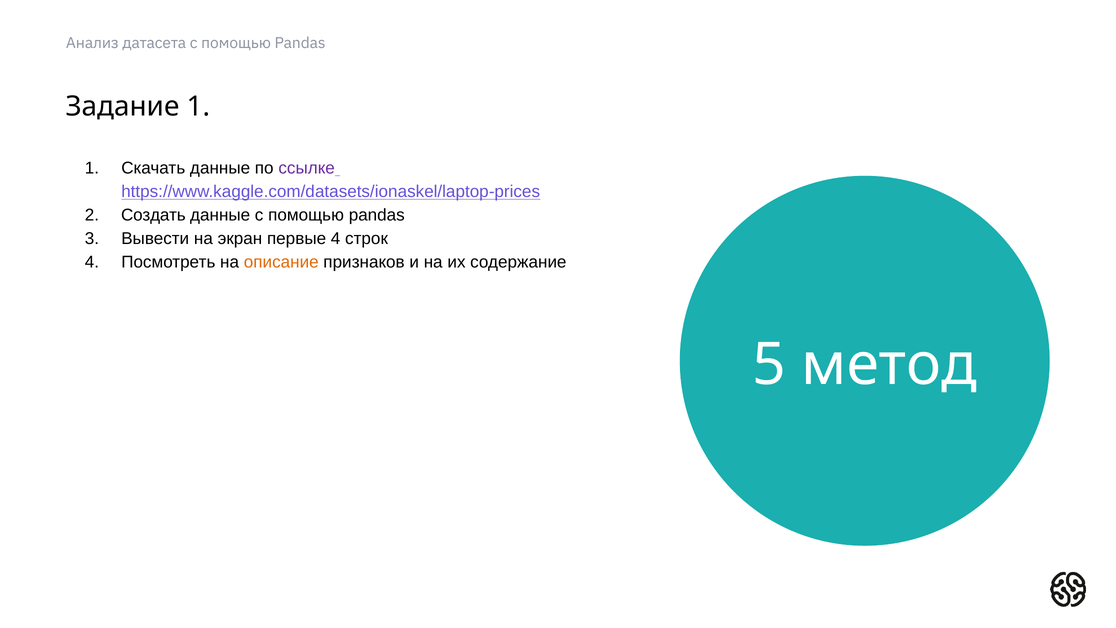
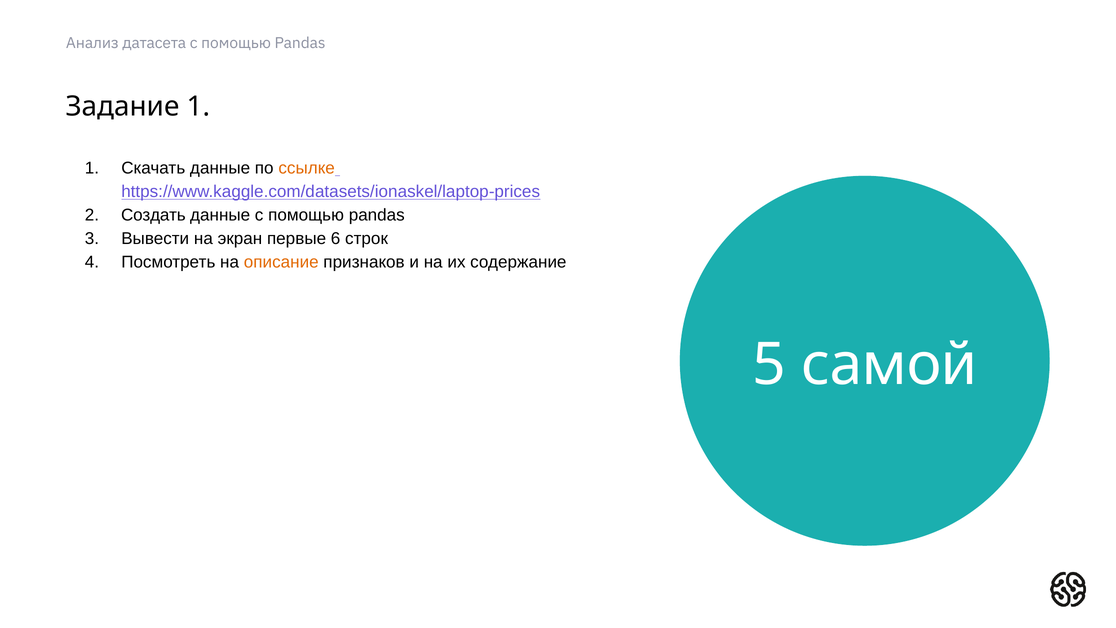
ссылке colour: purple -> orange (307, 168)
первые 4: 4 -> 6 (336, 239)
метод: метод -> самой (889, 365)
